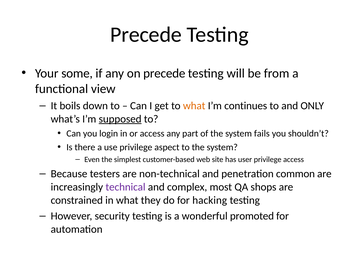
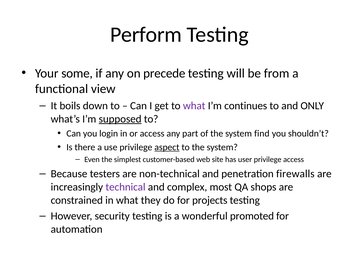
Precede: Precede -> Perform (146, 35)
what colour: orange -> purple (194, 106)
fails: fails -> find (262, 134)
aspect underline: none -> present (167, 147)
common: common -> firewalls (295, 174)
hacking: hacking -> projects (210, 200)
